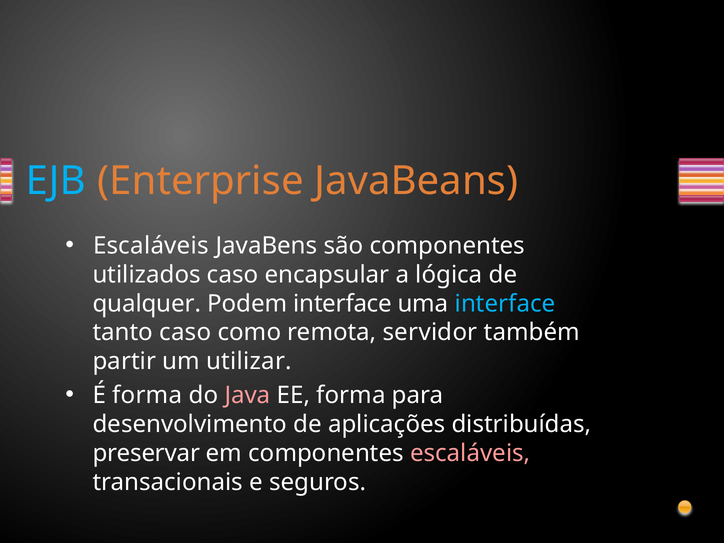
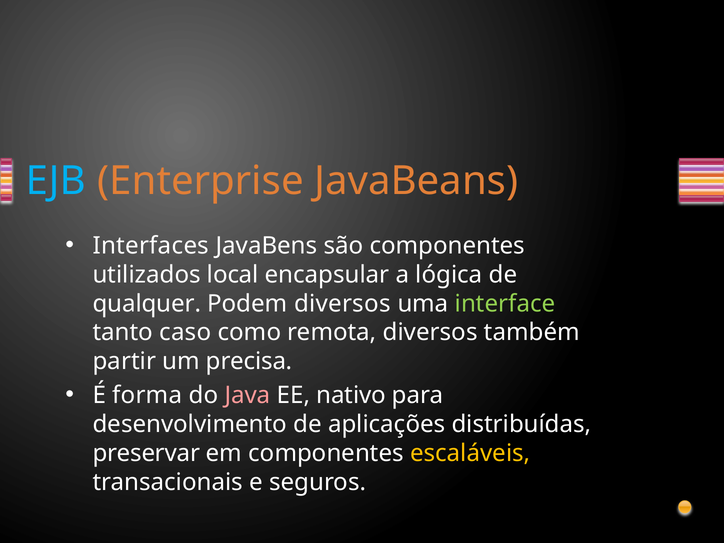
Escaláveis: Escaláveis -> Interfaces (151, 246)
utilizados caso: caso -> local (233, 275)
Podem interface: interface -> diversos (342, 304)
interface colour: light blue -> light green (505, 304)
remota servidor: servidor -> diversos (430, 333)
utilizar: utilizar -> precisa (249, 361)
EE forma: forma -> nativo (351, 395)
escaláveis colour: pink -> yellow (470, 453)
